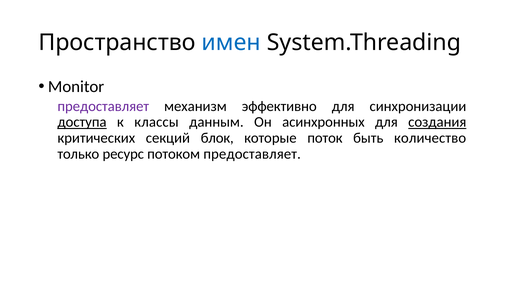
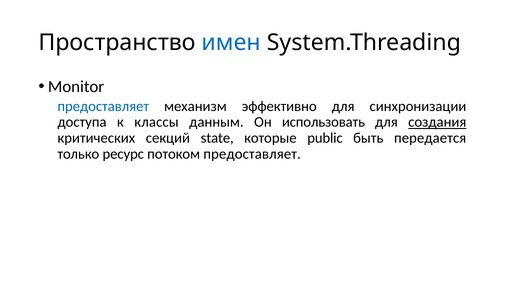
предоставляет colour: purple -> blue (103, 106)
доступа underline: present -> none (82, 122)
асинхронных: асинхронных -> использовать (323, 122)
блок: блок -> state (217, 138)
поток: поток -> public (325, 138)
количество: количество -> передается (430, 138)
